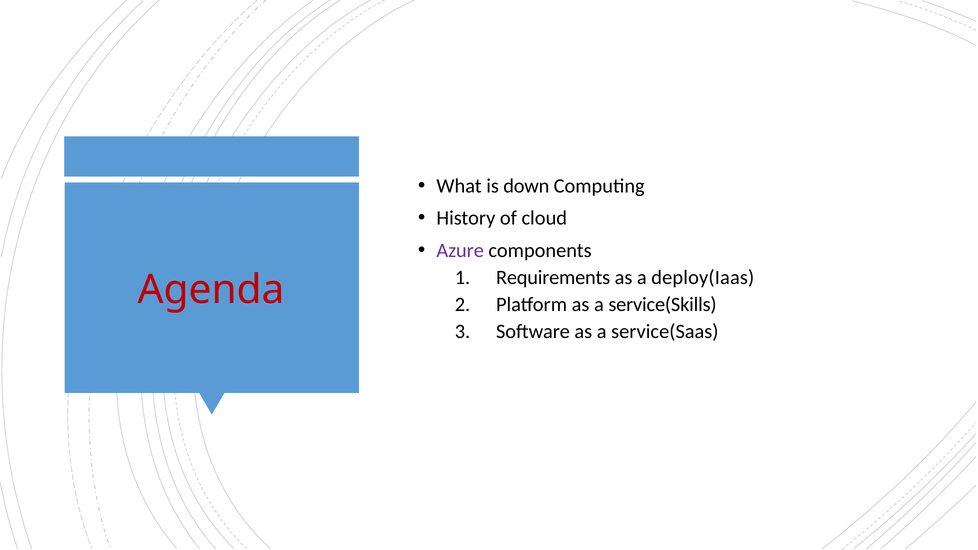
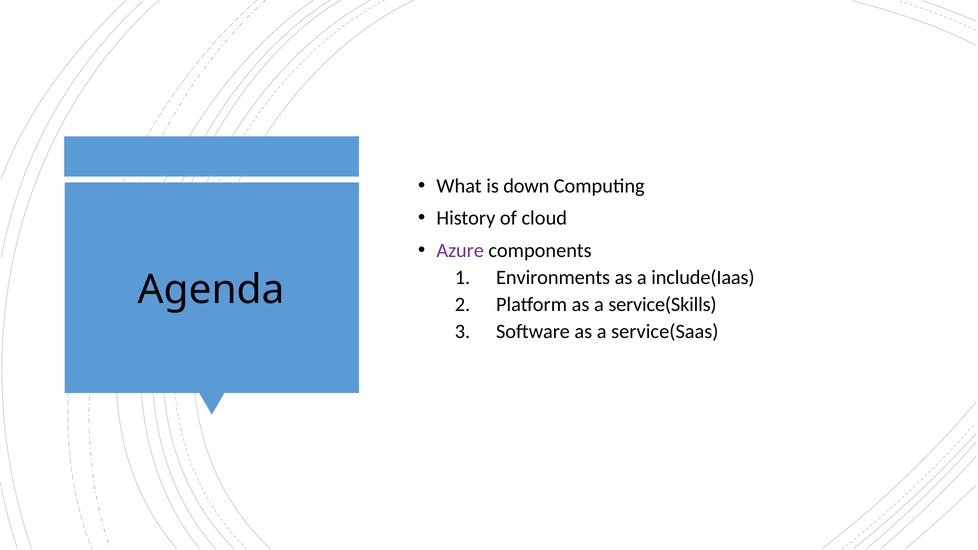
Requirements: Requirements -> Environments (553, 277)
deploy(Iaas: deploy(Iaas -> include(Iaas (703, 277)
Agenda colour: red -> black (211, 290)
